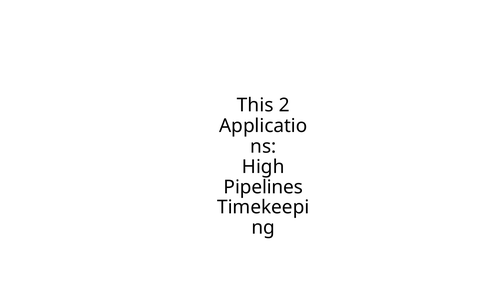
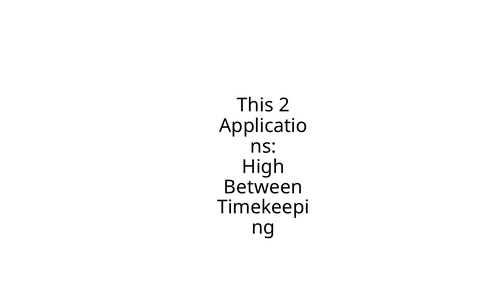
Pipelines: Pipelines -> Between (263, 187)
